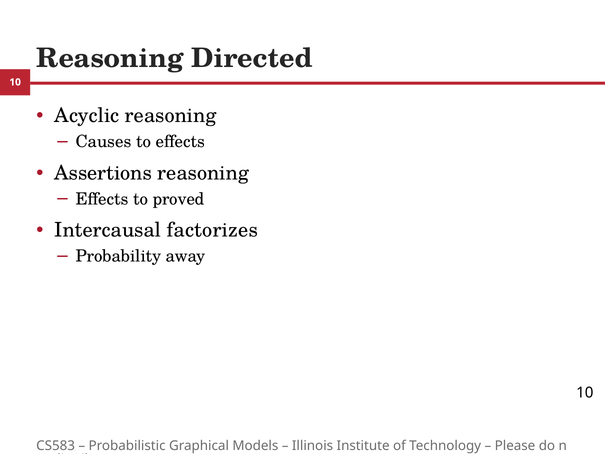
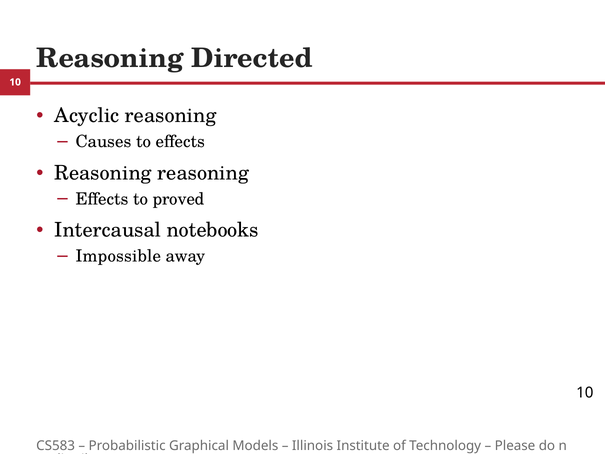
Assertions: Assertions -> Reasoning (103, 173)
factorizes: factorizes -> notebooks (213, 230)
Probability: Probability -> Impossible (118, 256)
